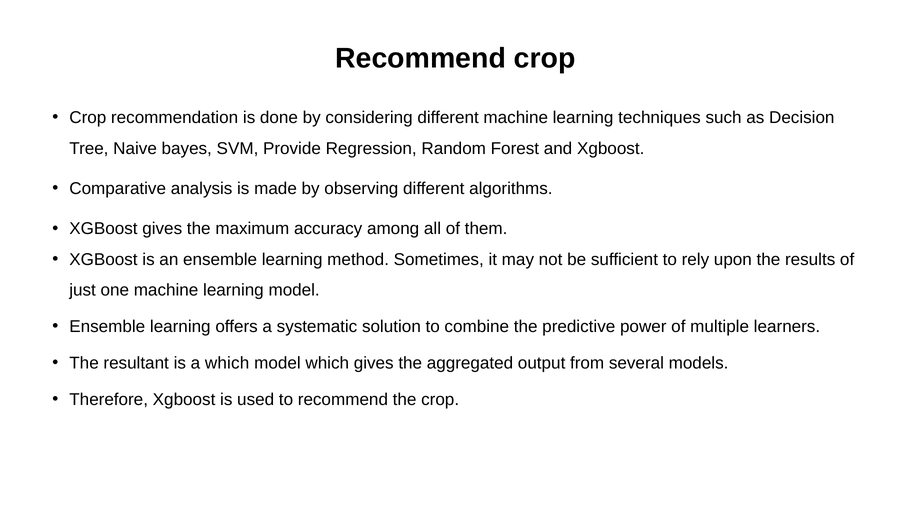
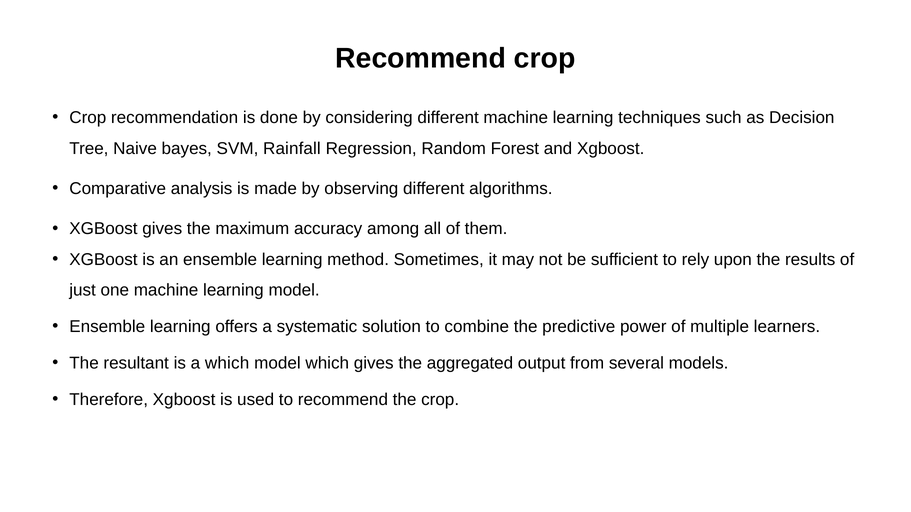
Provide: Provide -> Rainfall (292, 149)
